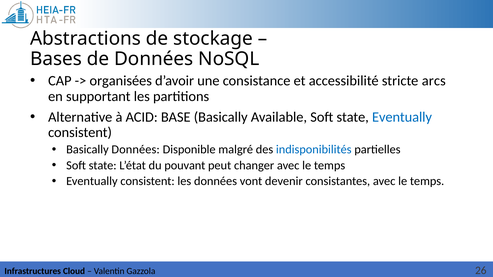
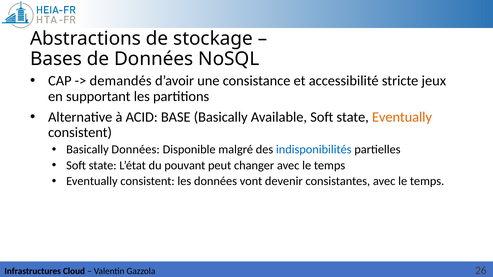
organisées: organisées -> demandés (121, 81)
arcs: arcs -> jeux (434, 81)
Eventually colour: blue -> orange (402, 117)
